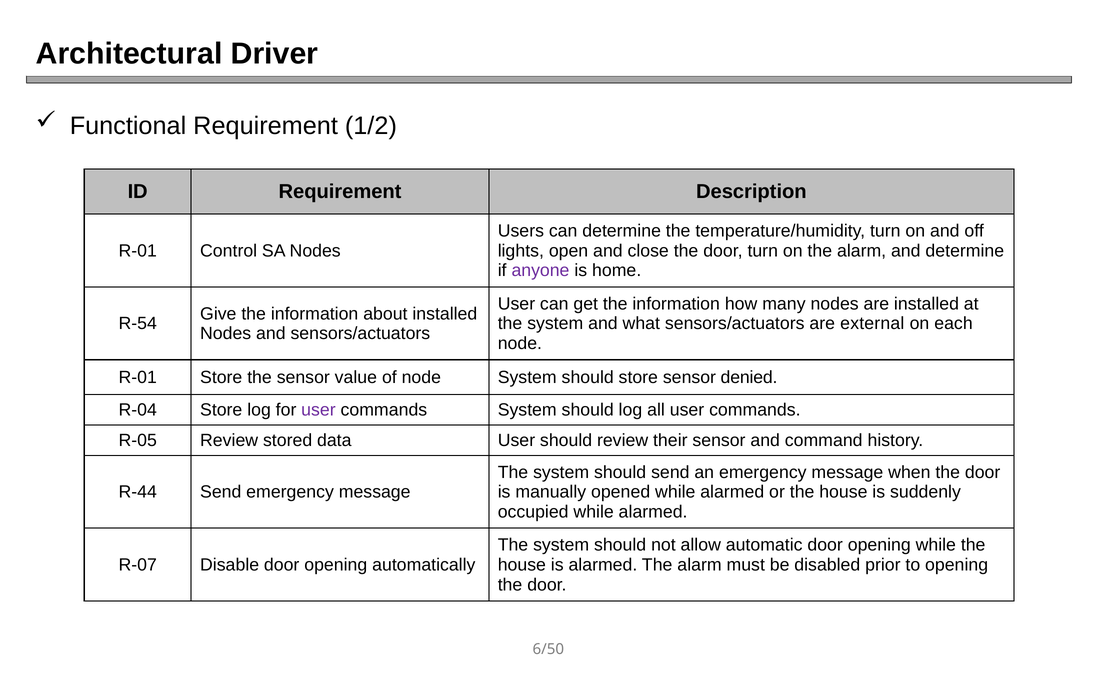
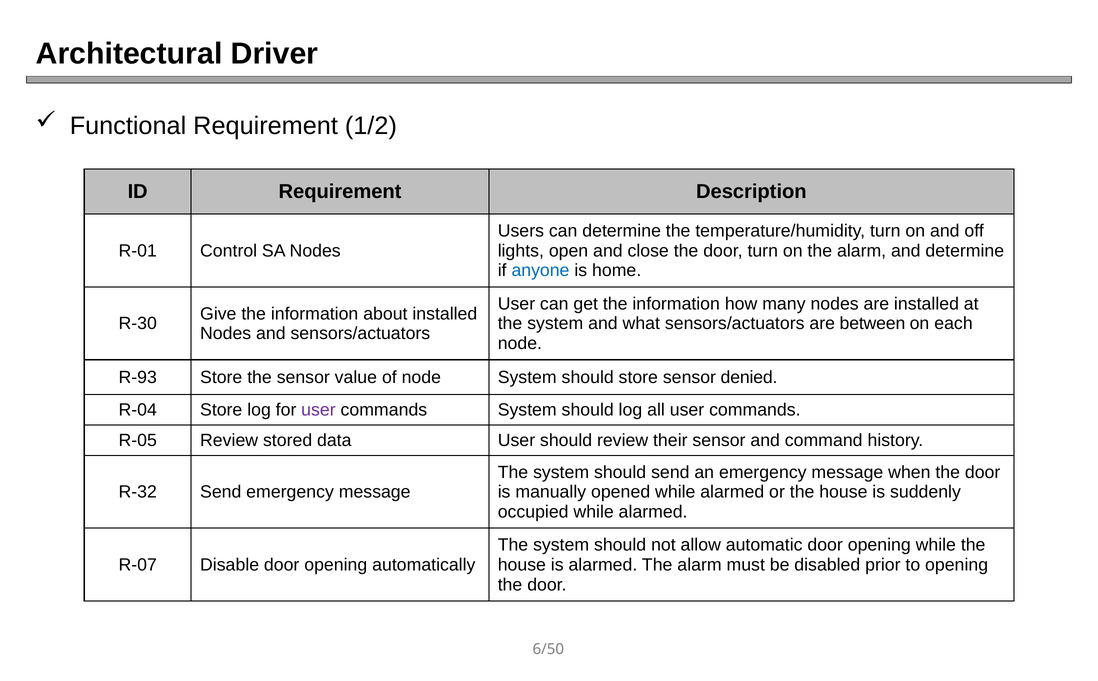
anyone colour: purple -> blue (540, 271)
R-54: R-54 -> R-30 (138, 324)
external: external -> between (872, 324)
R-01: R-01 -> R-93 (138, 378)
R-44: R-44 -> R-32 (138, 492)
